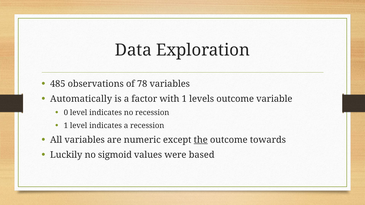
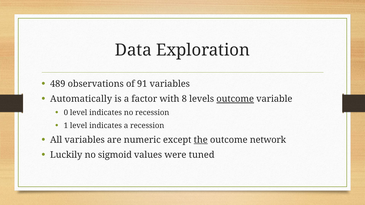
485: 485 -> 489 (58, 84)
78: 78 -> 91 (142, 84)
with 1: 1 -> 8 (184, 99)
outcome underline: none -> present (235, 99)
towards: towards -> network (268, 140)
based: based -> tuned (202, 155)
